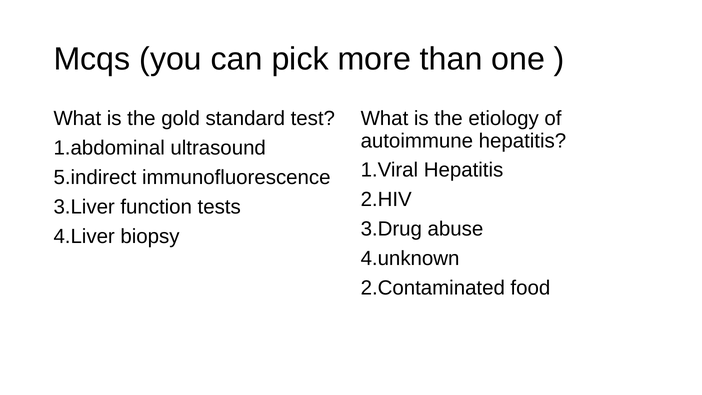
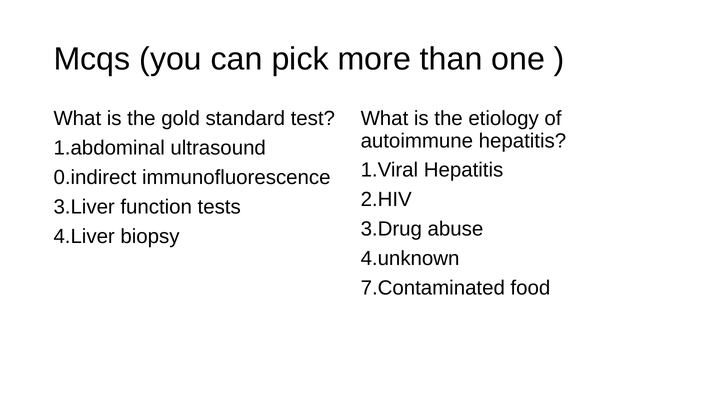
5.indirect: 5.indirect -> 0.indirect (95, 177)
2.Contaminated: 2.Contaminated -> 7.Contaminated (433, 288)
